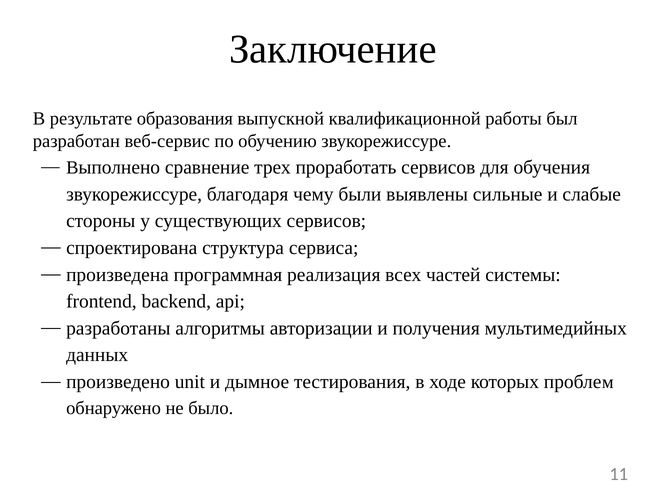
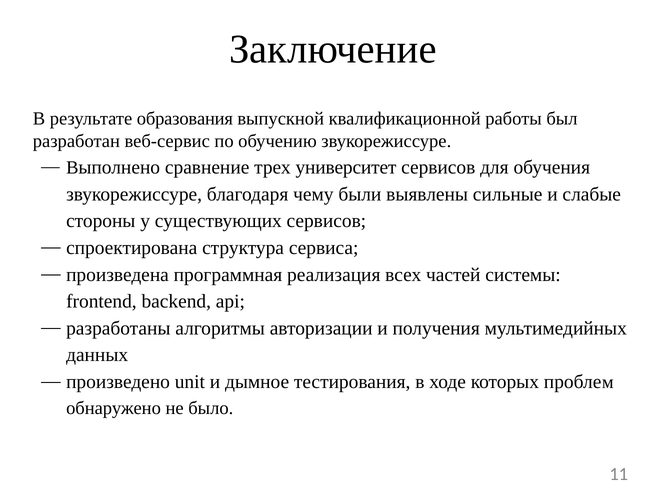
проработать: проработать -> университет (346, 167)
